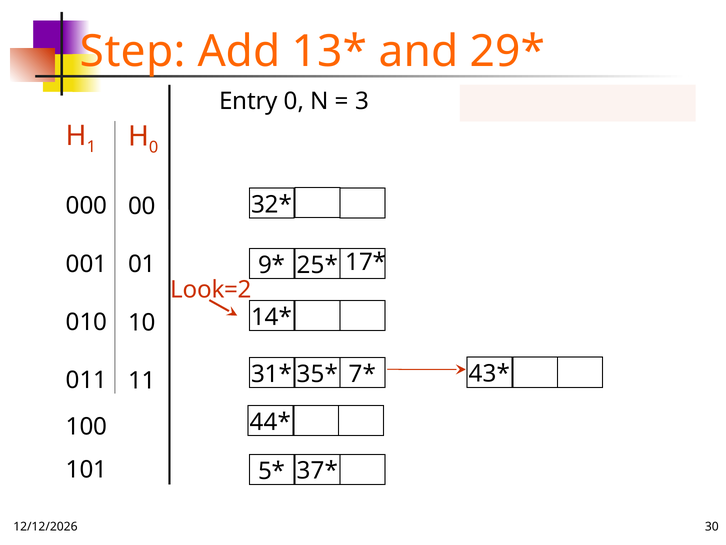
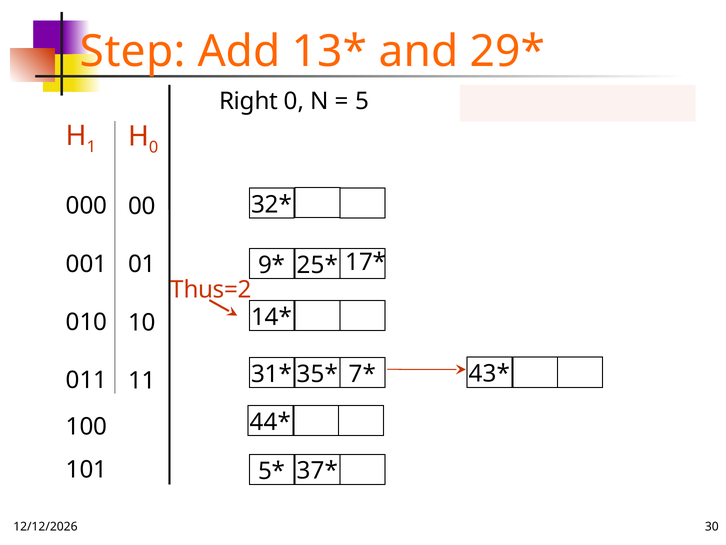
Entry: Entry -> Right (249, 101)
3: 3 -> 5 (362, 101)
Look=2: Look=2 -> Thus=2 (211, 289)
